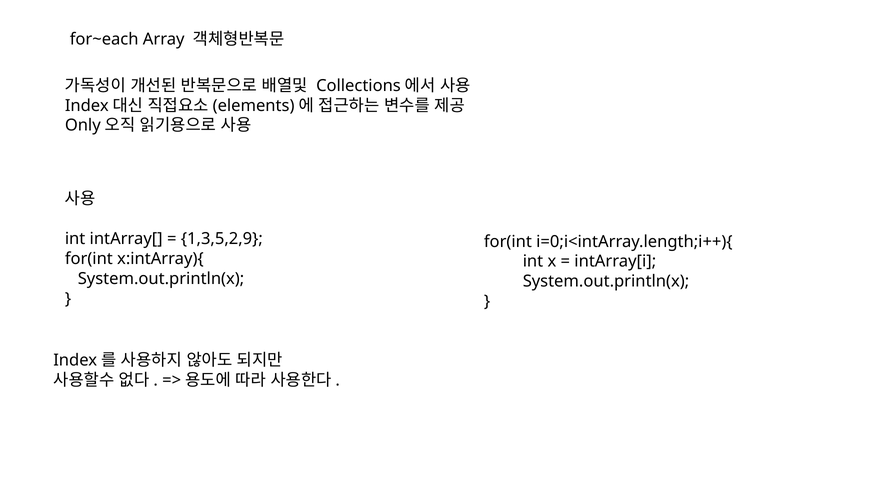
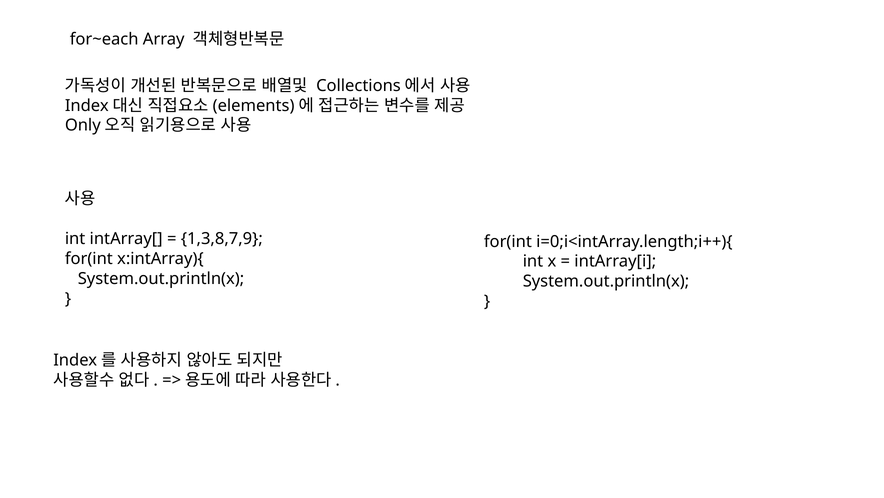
1,3,5,2,9: 1,3,5,2,9 -> 1,3,8,7,9 (222, 238)
